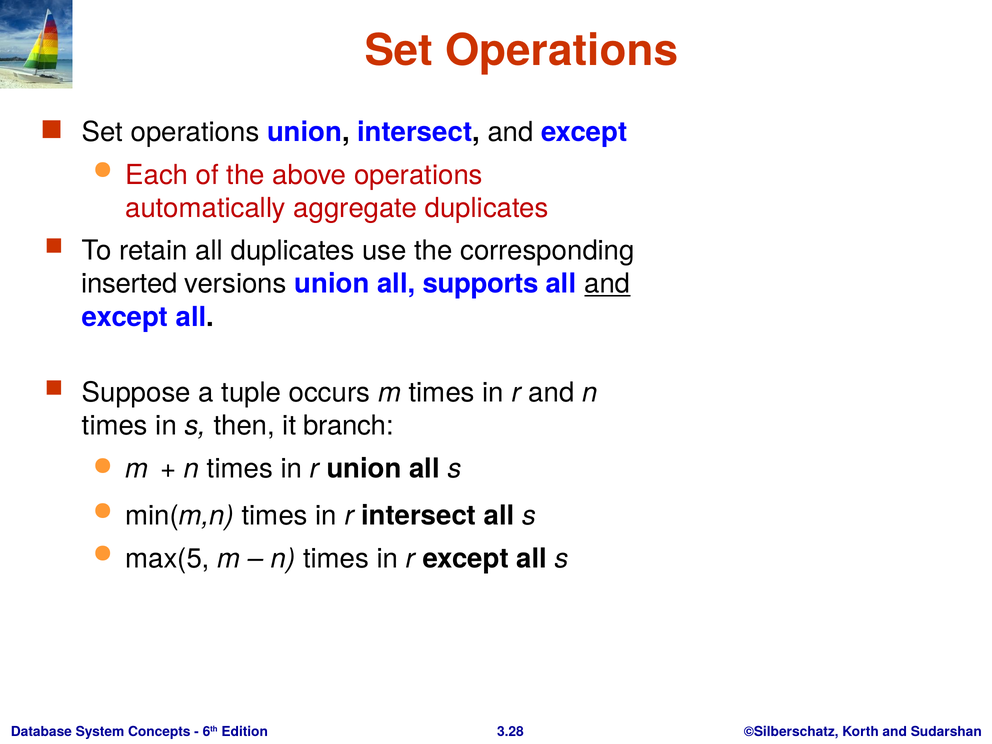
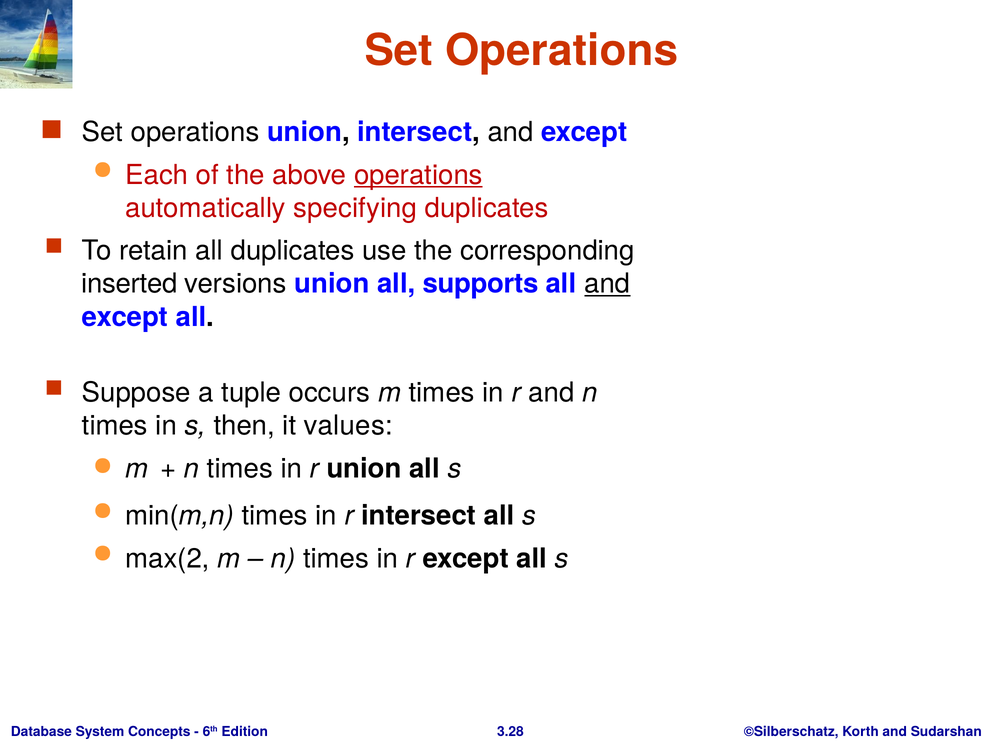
operations underline: none -> present (418, 175)
aggregate: aggregate -> specifying (355, 208)
branch: branch -> values (348, 426)
max(5: max(5 -> max(2 (167, 559)
